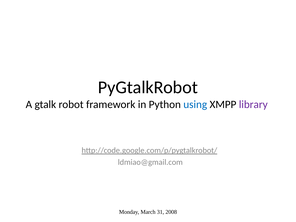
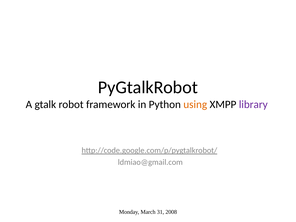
using colour: blue -> orange (195, 104)
